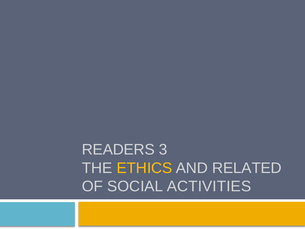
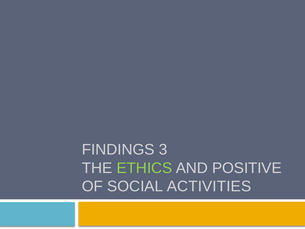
READERS: READERS -> FINDINGS (118, 149)
ETHICS colour: yellow -> light green (144, 168)
RELATED: RELATED -> POSITIVE (247, 168)
